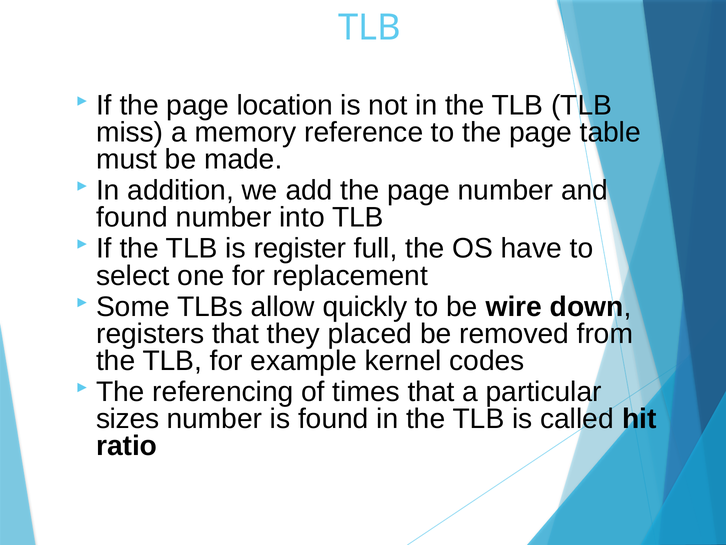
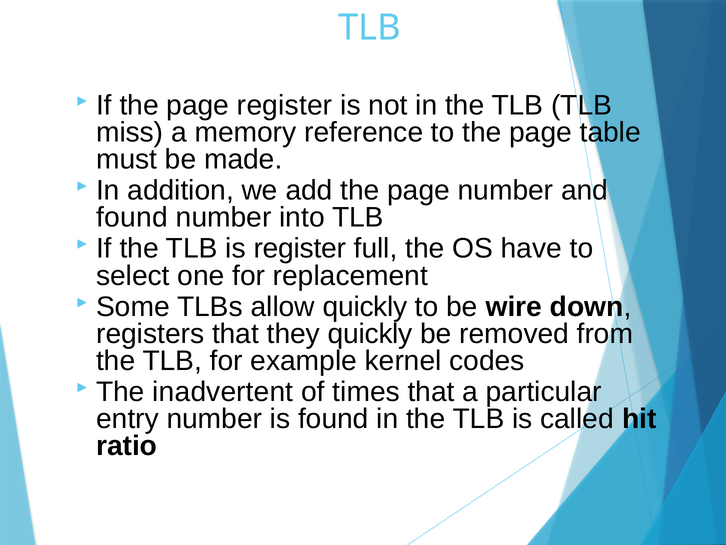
page location: location -> register (285, 105)
they placed: placed -> quickly (370, 334)
referencing: referencing -> inadvertent (223, 392)
sizes: sizes -> entry (127, 419)
